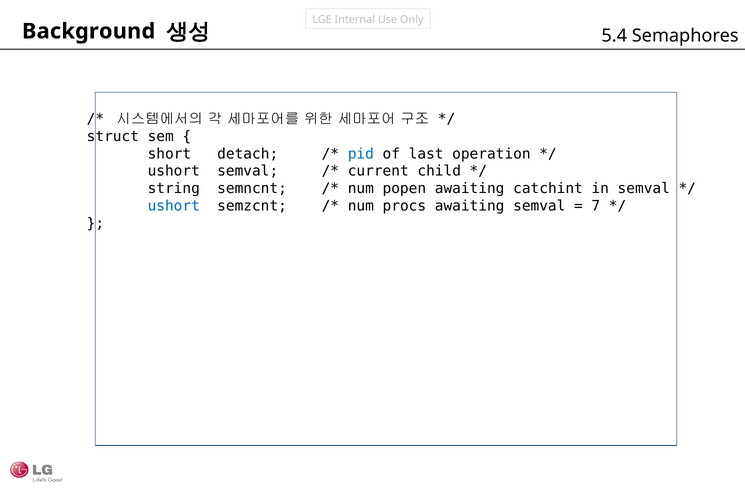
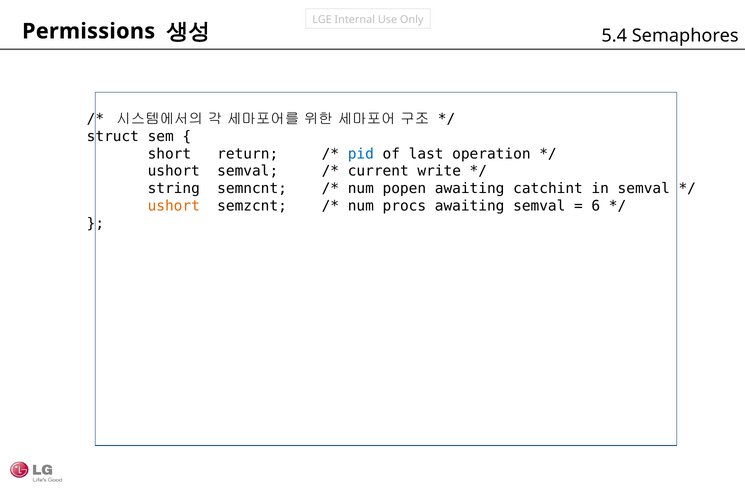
Background: Background -> Permissions (89, 31)
detach: detach -> return (248, 154)
child: child -> write (439, 171)
ushort colour: blue -> orange (174, 206)
7: 7 -> 6 (596, 206)
